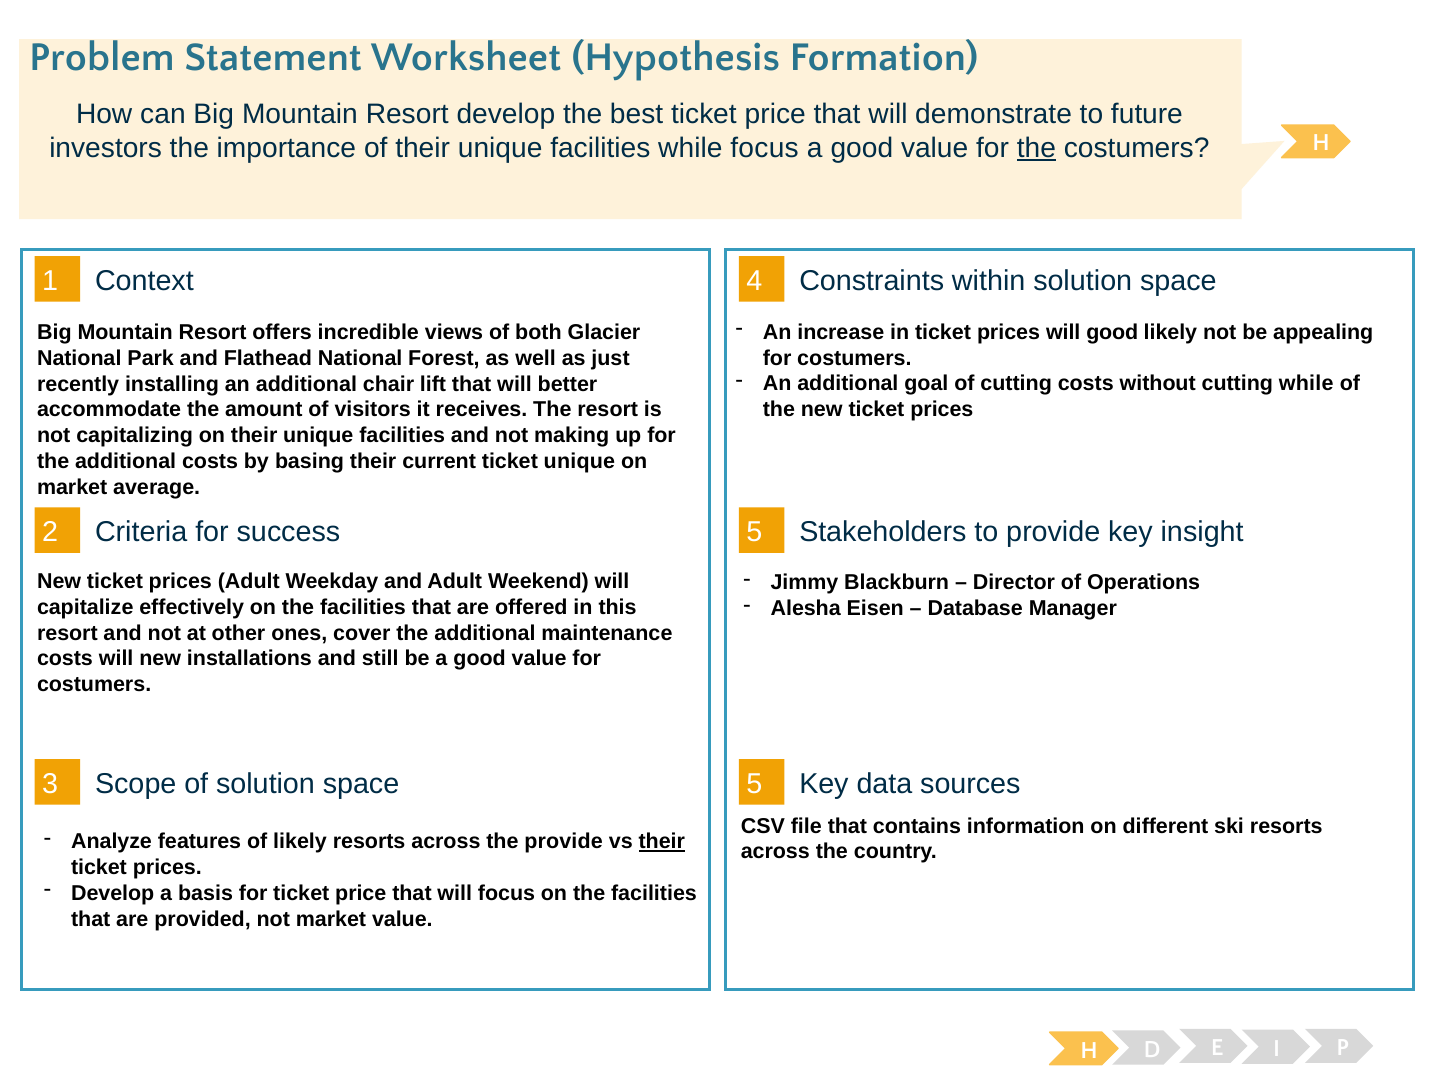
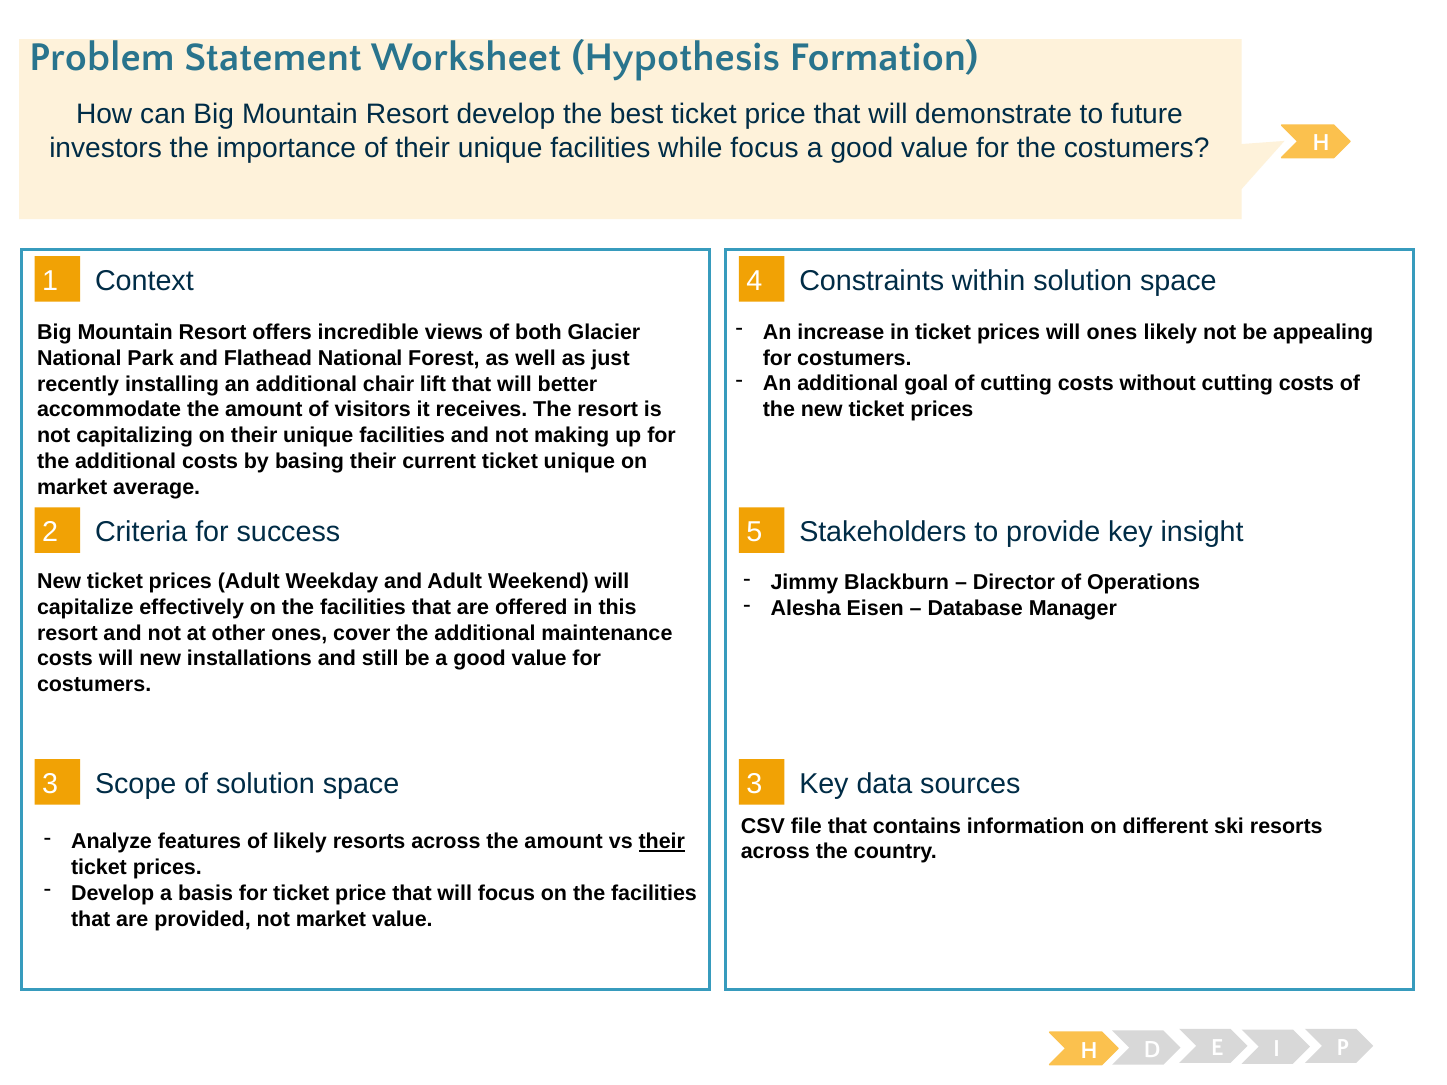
the underline: present -> none (1036, 148)
will good: good -> ones (1112, 332)
without cutting while: while -> costs (1306, 384)
3 5: 5 -> 3 (754, 784)
across the provide: provide -> amount (564, 842)
